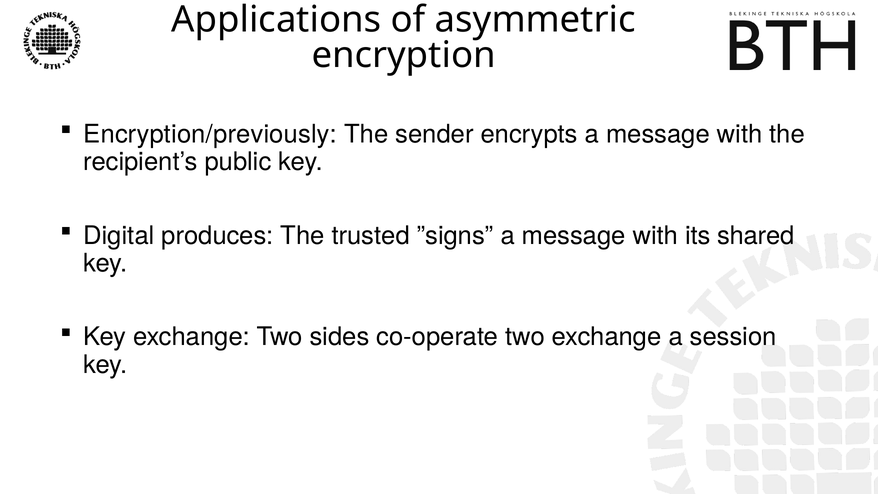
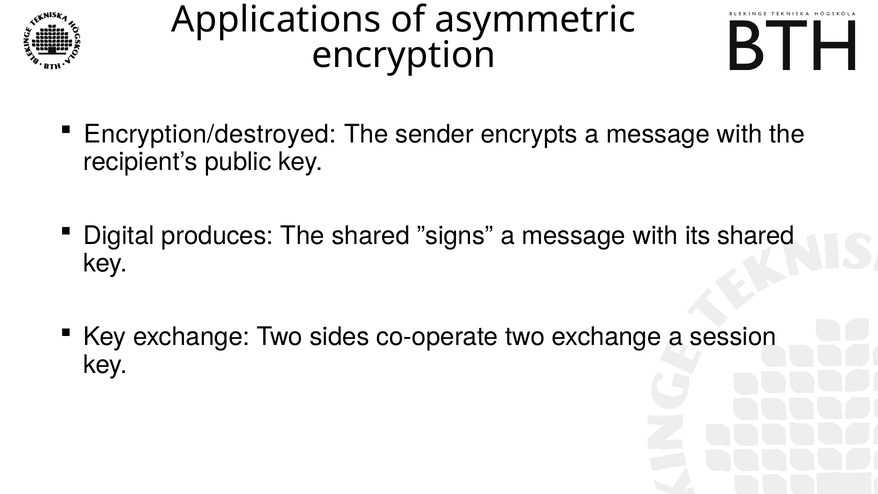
Encryption/previously: Encryption/previously -> Encryption/destroyed (210, 134)
The trusted: trusted -> shared (371, 236)
